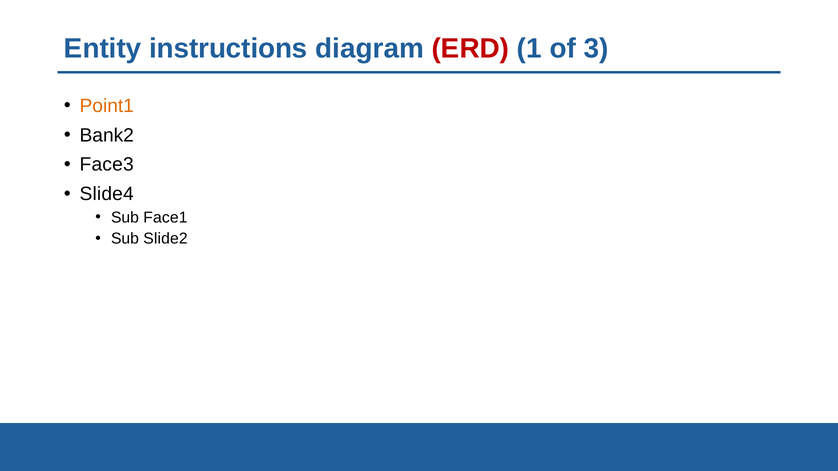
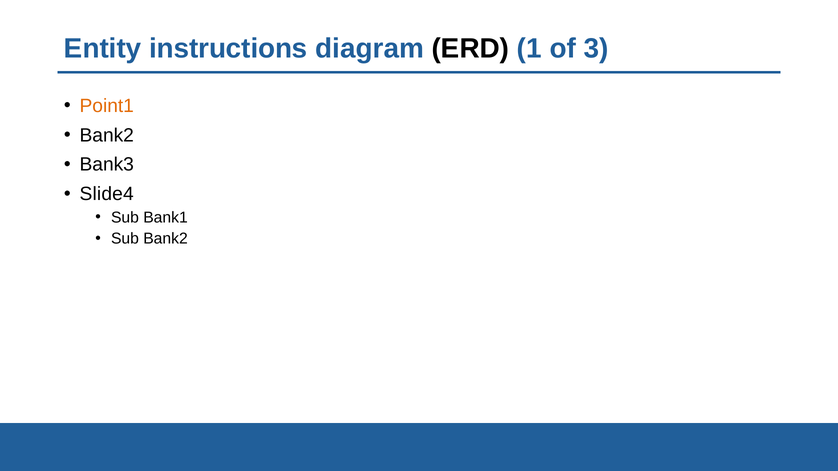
ERD colour: red -> black (470, 48)
Face3: Face3 -> Bank3 (107, 165)
Face1: Face1 -> Bank1 (166, 218)
Sub Slide2: Slide2 -> Bank2 (166, 239)
